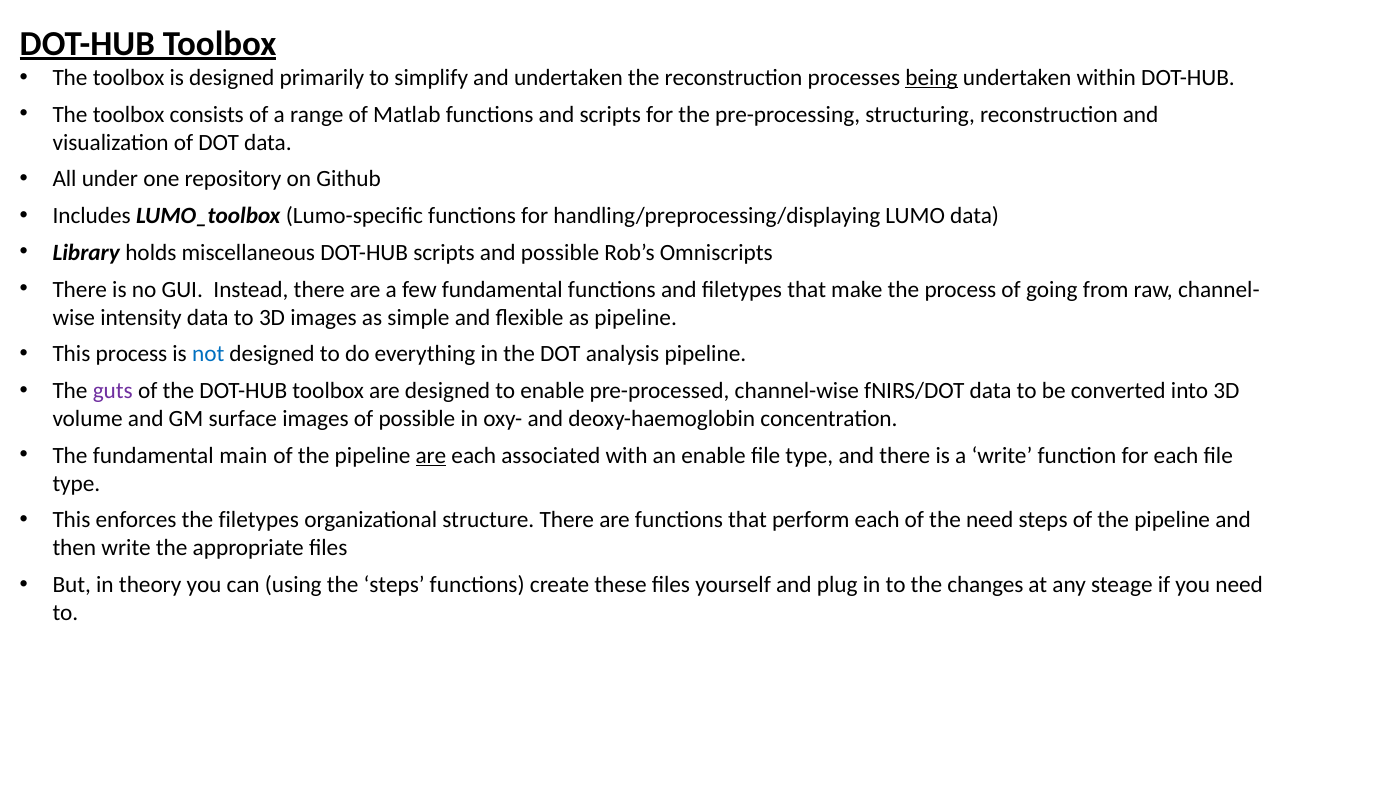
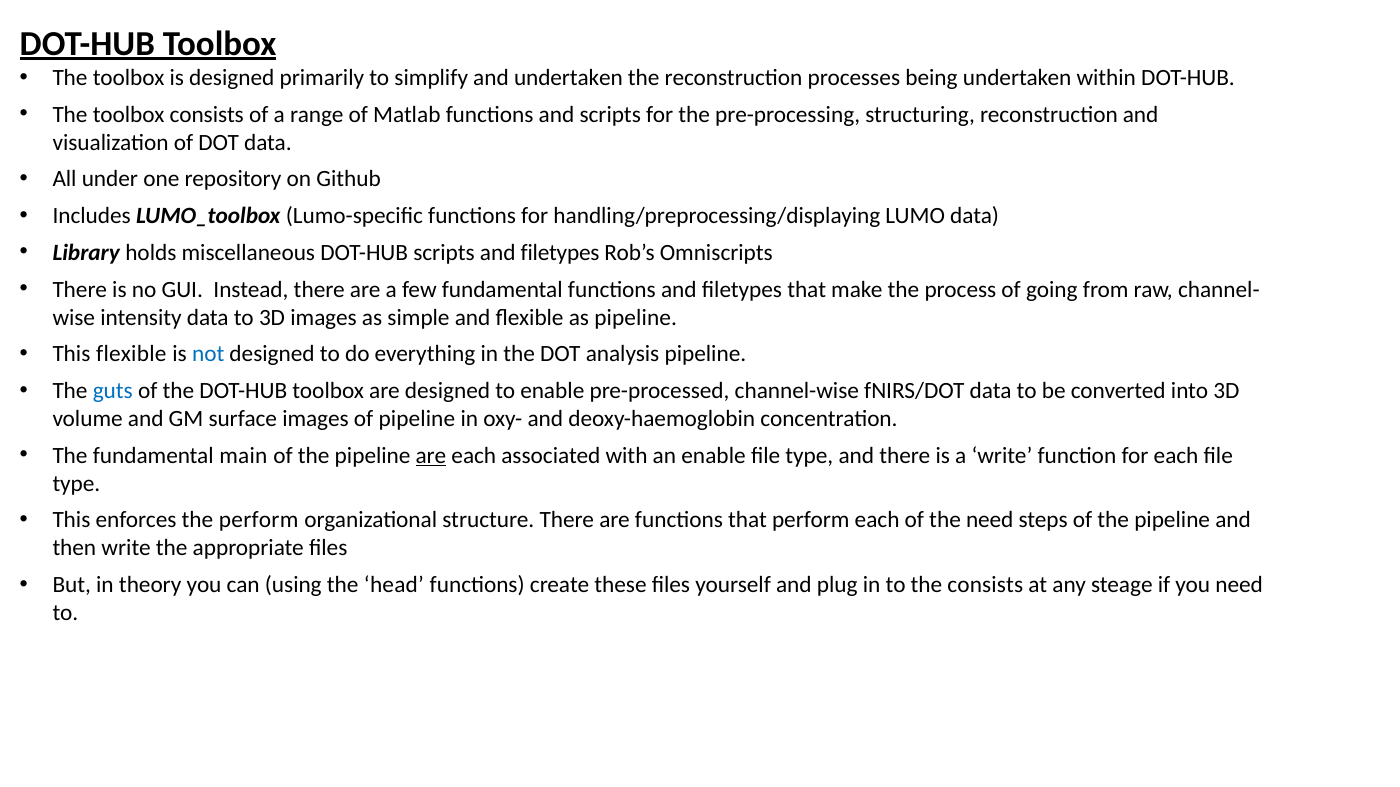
being underline: present -> none (931, 78)
scripts and possible: possible -> filetypes (560, 253)
This process: process -> flexible (131, 354)
guts colour: purple -> blue (113, 391)
of possible: possible -> pipeline (417, 419)
the filetypes: filetypes -> perform (259, 520)
the steps: steps -> head (394, 585)
the changes: changes -> consists (985, 585)
